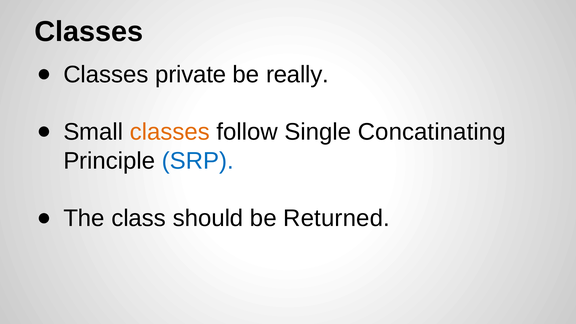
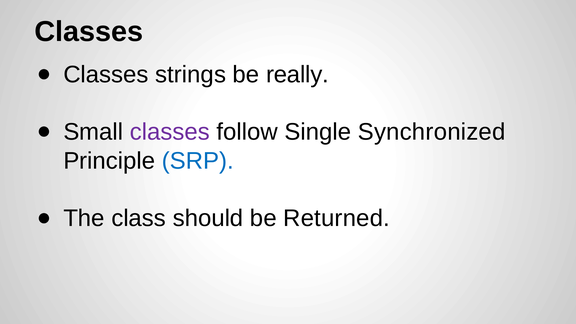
private: private -> strings (191, 74)
classes colour: orange -> purple (170, 132)
Concatinating: Concatinating -> Synchronized (432, 132)
